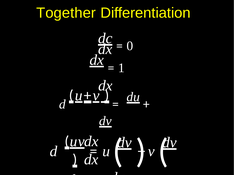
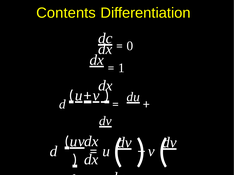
Together: Together -> Contents (66, 13)
